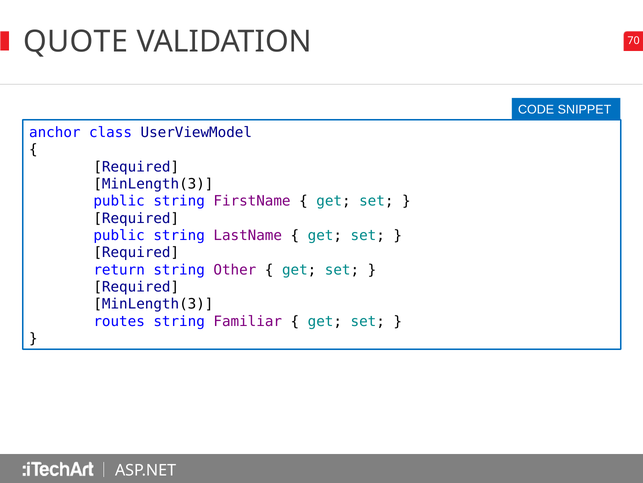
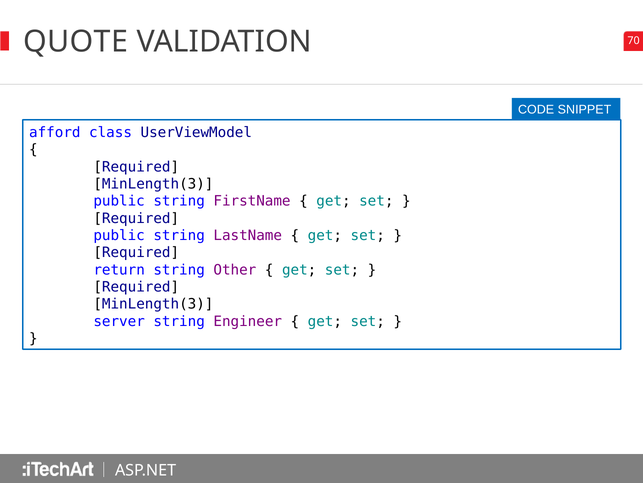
anchor: anchor -> afford (55, 132)
routes: routes -> server (119, 321)
Familiar: Familiar -> Engineer (248, 321)
